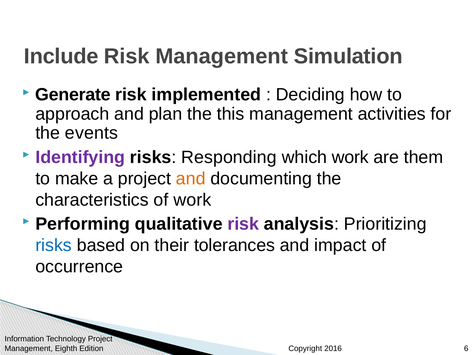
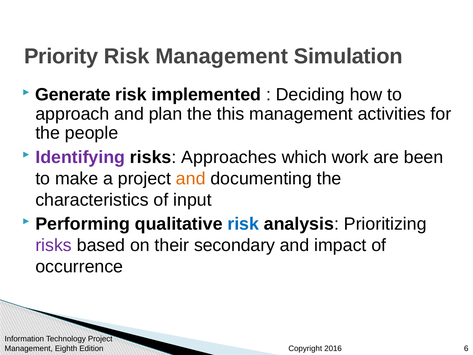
Include: Include -> Priority (61, 56)
events: events -> people (92, 133)
Responding: Responding -> Approaches (229, 157)
them: them -> been (424, 157)
of work: work -> input (193, 200)
risk colour: purple -> blue (243, 224)
risks colour: blue -> purple (54, 245)
tolerances: tolerances -> secondary (235, 245)
